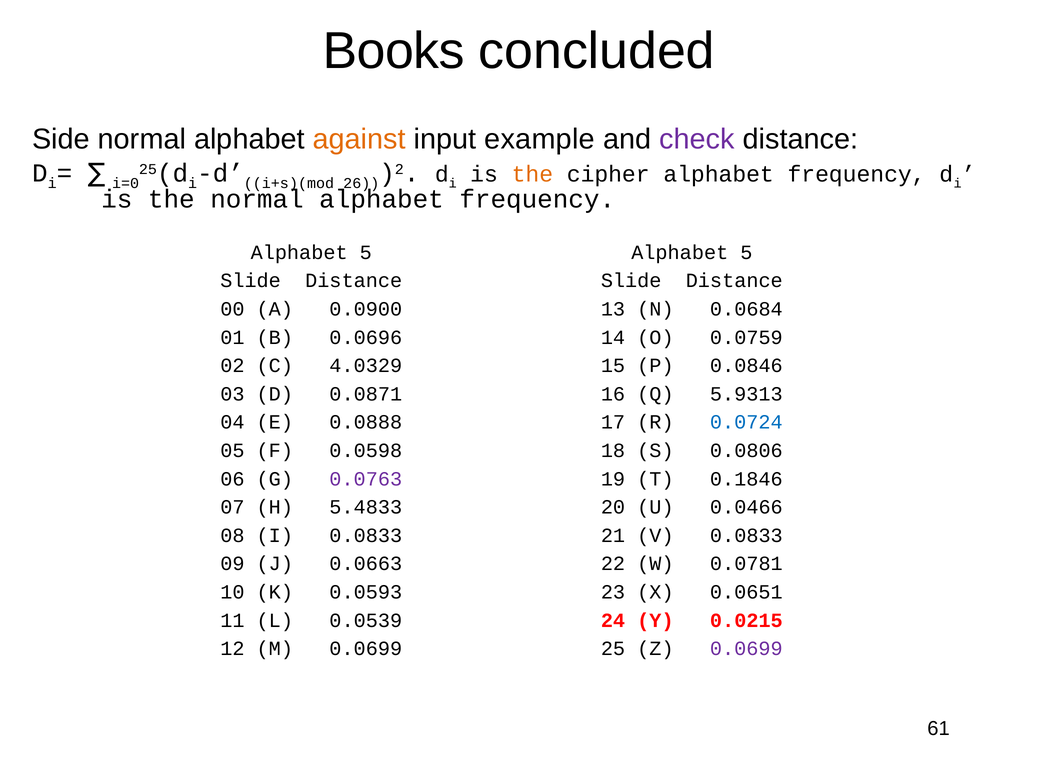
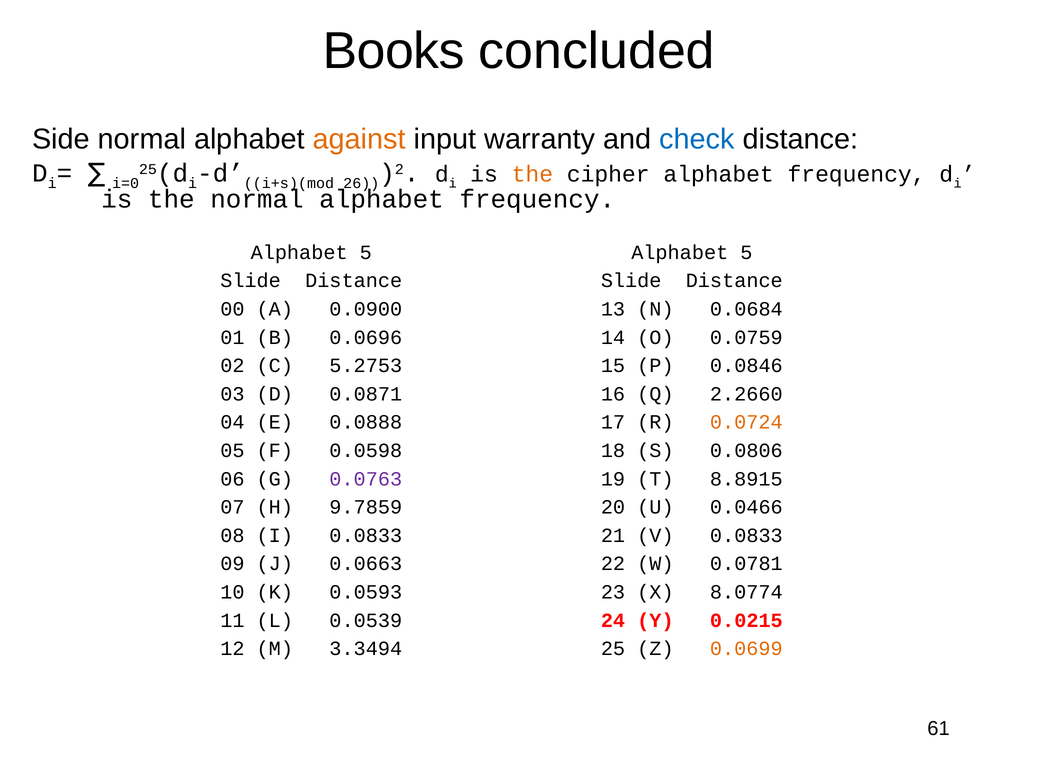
example: example -> warranty (540, 139)
check colour: purple -> blue (697, 139)
4.0329: 4.0329 -> 5.2753 (366, 365)
5.9313: 5.9313 -> 2.2660 (746, 394)
0.0724 colour: blue -> orange (746, 422)
0.1846: 0.1846 -> 8.8915 (746, 479)
5.4833: 5.4833 -> 9.7859 (366, 507)
0.0651: 0.0651 -> 8.0774 (746, 592)
M 0.0699: 0.0699 -> 3.3494 (366, 648)
0.0699 colour: purple -> orange (746, 648)
